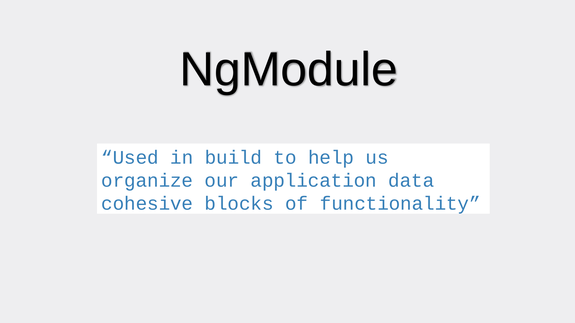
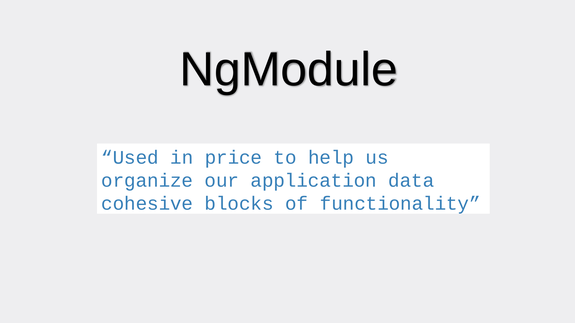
build: build -> price (233, 158)
